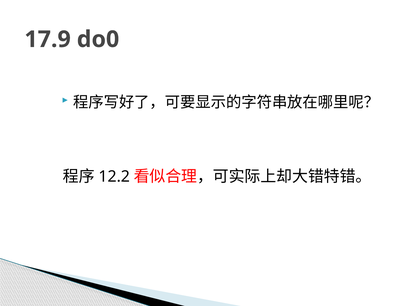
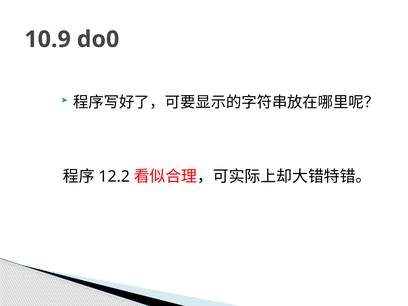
17.9: 17.9 -> 10.9 (48, 39)
